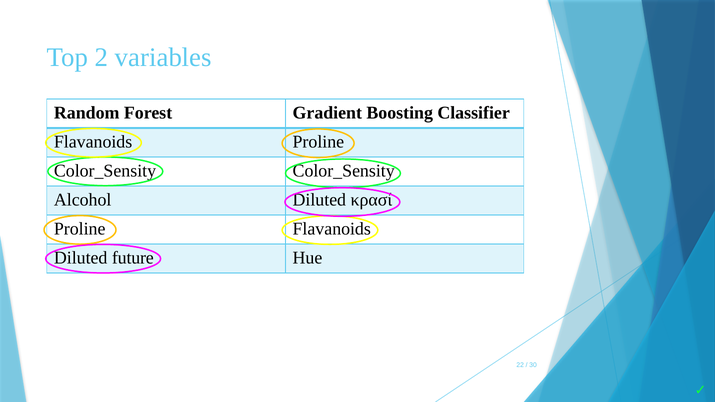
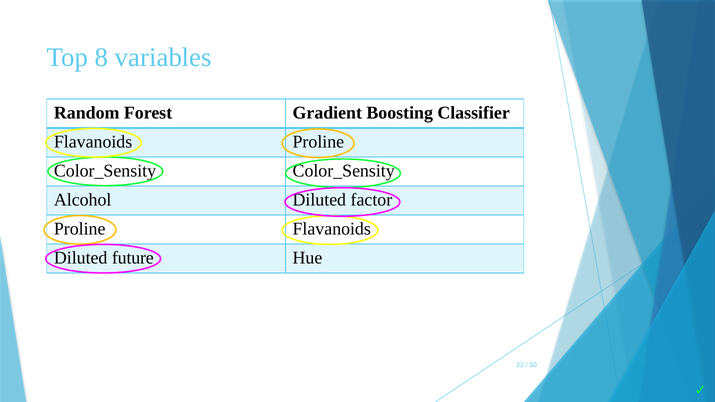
2: 2 -> 8 (102, 57)
κρασί: κρασί -> factor (371, 200)
